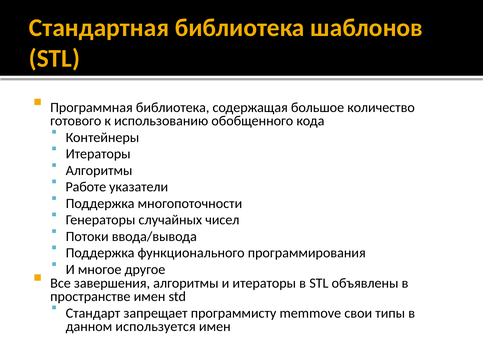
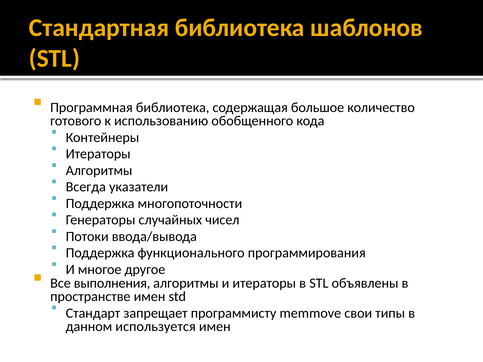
Работе: Работе -> Всегда (86, 187)
завершения: завершения -> выполнения (112, 283)
